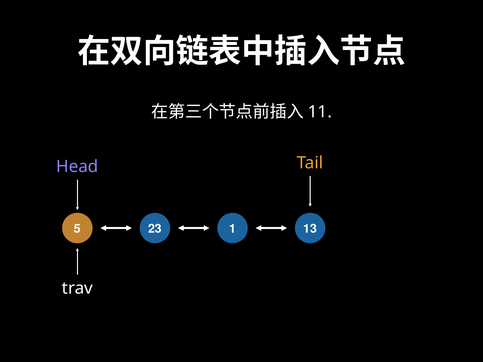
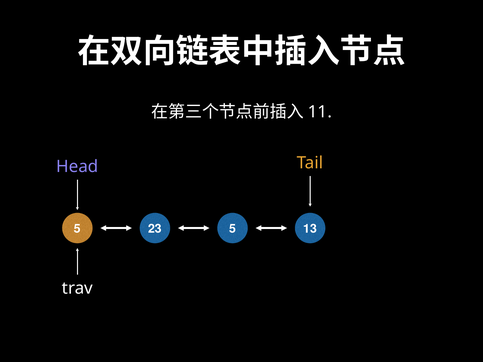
23 1: 1 -> 5 (233, 229)
